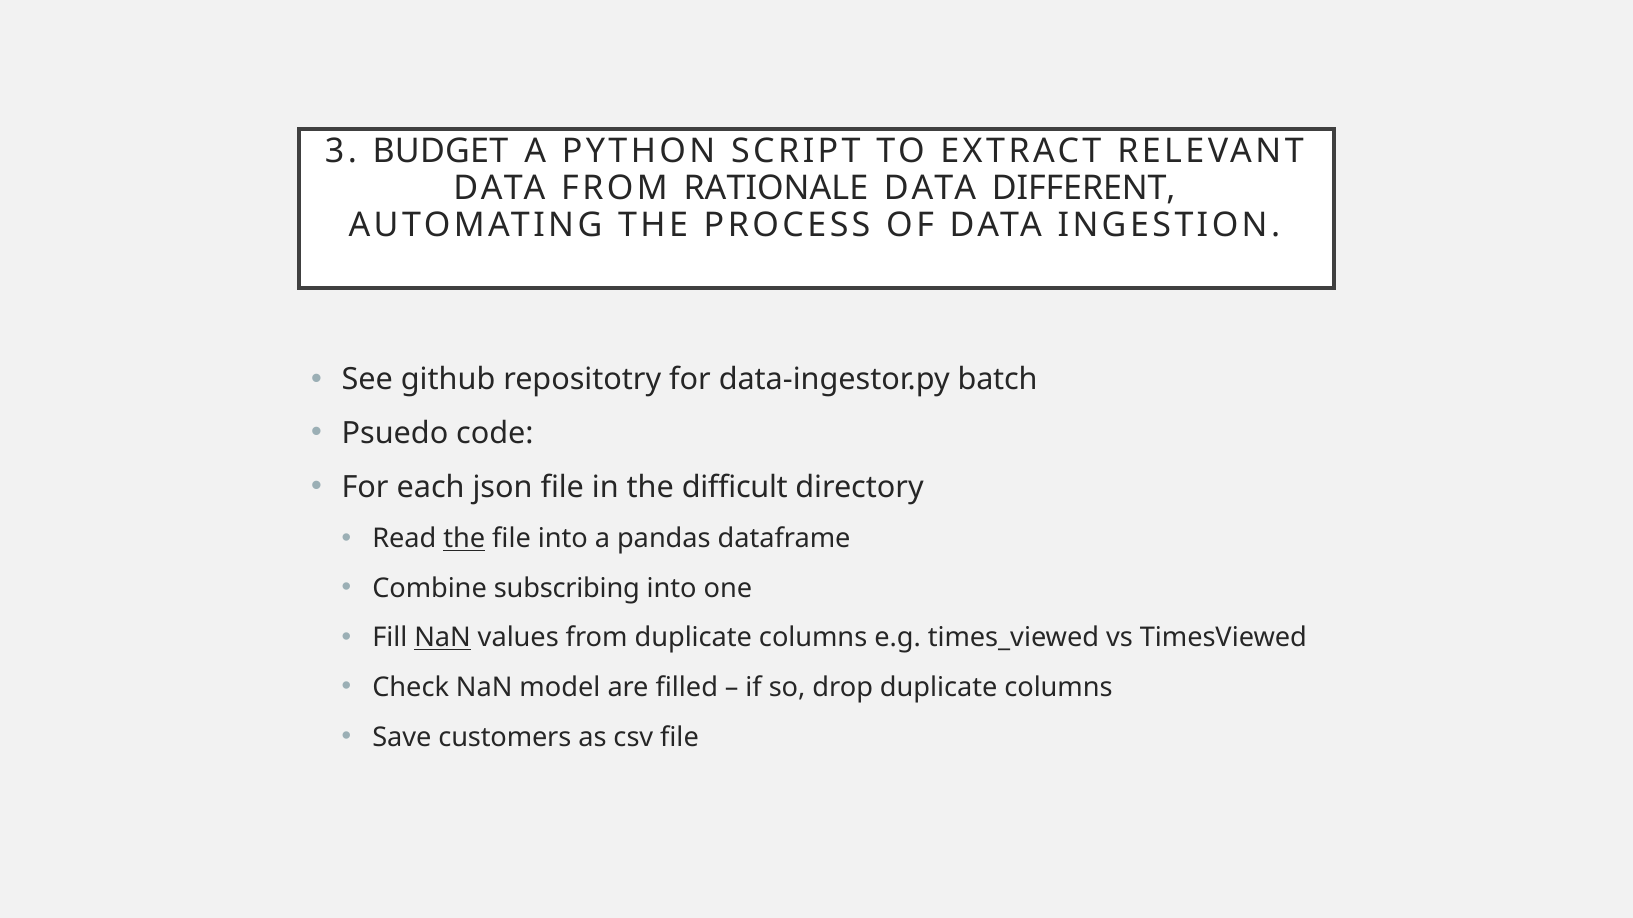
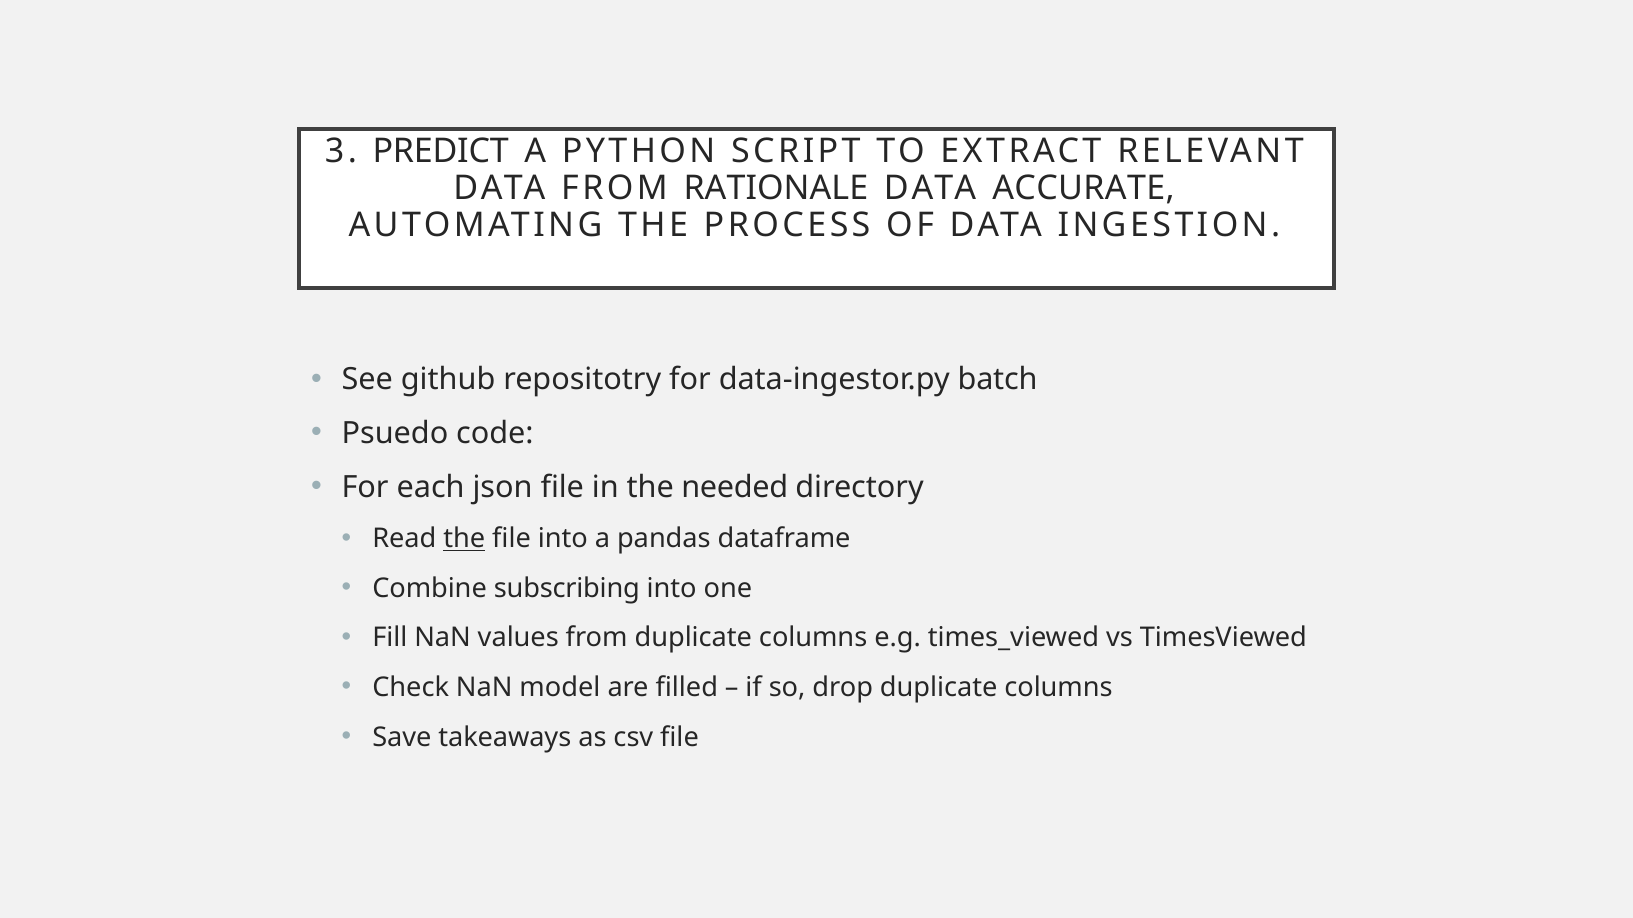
BUDGET: BUDGET -> PREDICT (441, 151)
DIFFERENT: DIFFERENT -> ACCURATE (1084, 188)
difficult: difficult -> needed (735, 488)
NaN underline: present -> none (443, 638)
customers: customers -> takeaways (505, 738)
